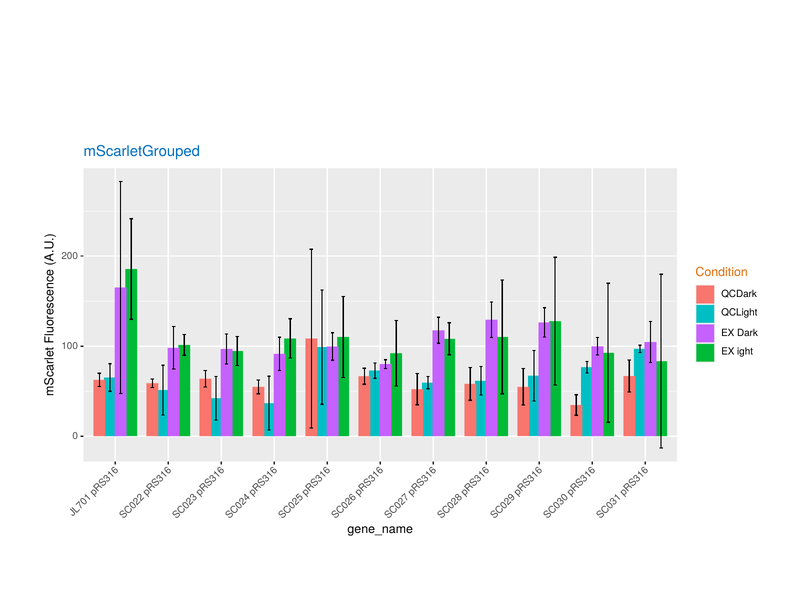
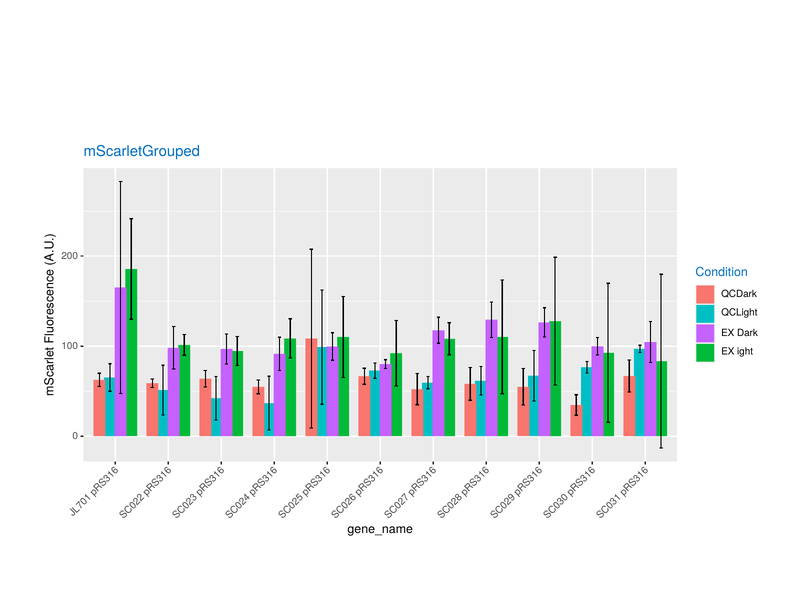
Condition colour: orange -> blue (722, 272)
